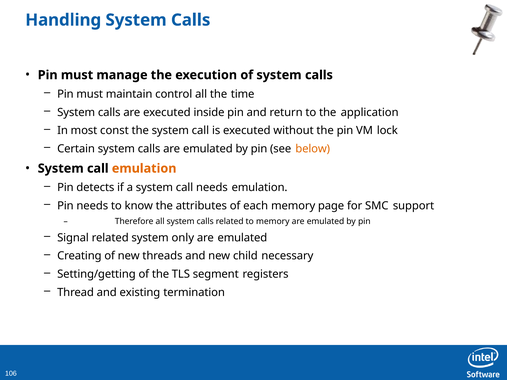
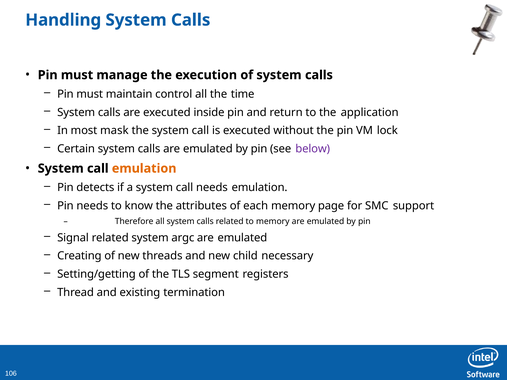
const: const -> mask (114, 131)
below colour: orange -> purple (313, 149)
only: only -> argc (183, 238)
